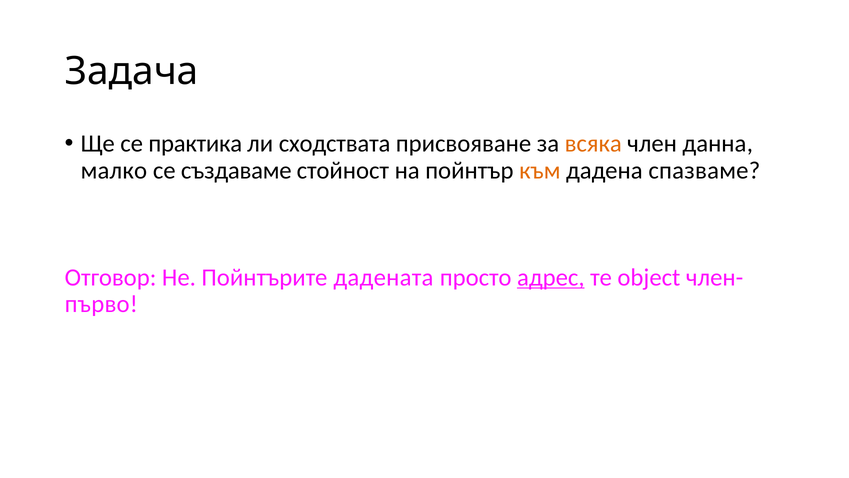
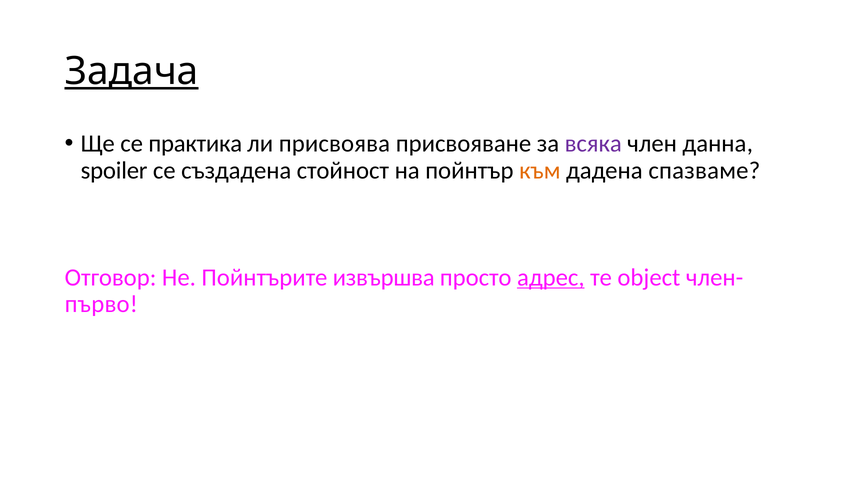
Задача underline: none -> present (132, 71)
сходствата: сходствата -> присвоява (334, 144)
всяка colour: orange -> purple (593, 144)
малко: малко -> spoiler (114, 170)
създаваме: създаваме -> създадена (236, 170)
дадената: дадената -> извършва (384, 277)
